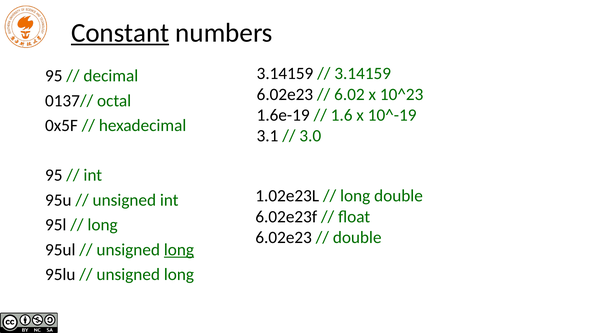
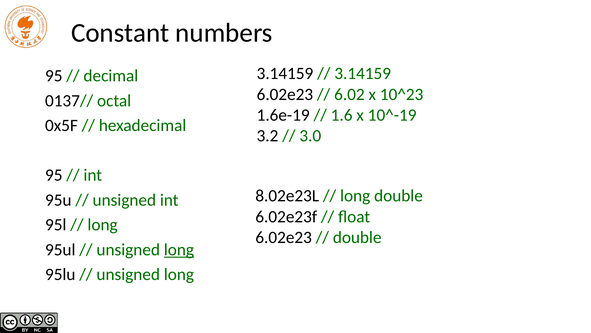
Constant underline: present -> none (120, 33)
3.1: 3.1 -> 3.2 (268, 136)
1.02e23L: 1.02e23L -> 8.02e23L (287, 196)
